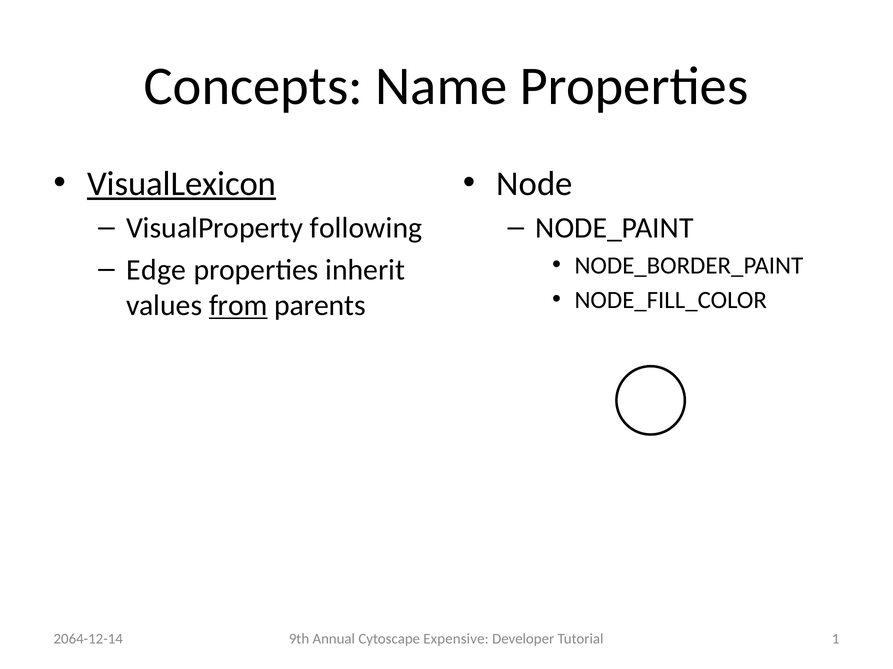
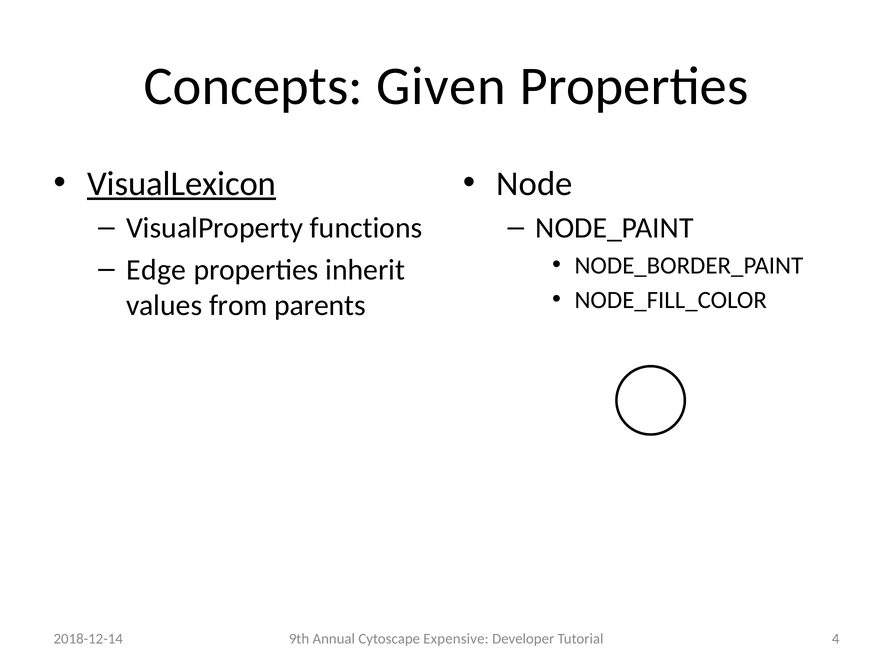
Name: Name -> Given (441, 86)
following: following -> functions (366, 228)
from underline: present -> none (238, 306)
1: 1 -> 4 (836, 639)
2064-12-14: 2064-12-14 -> 2018-12-14 (88, 640)
